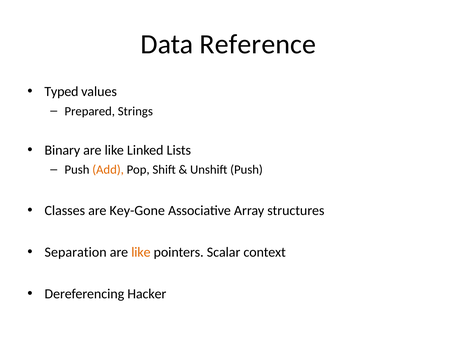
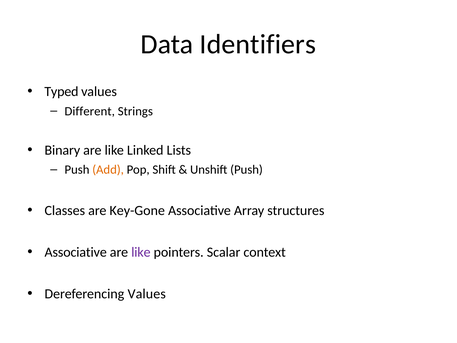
Reference: Reference -> Identifiers (258, 44)
Prepared: Prepared -> Different (90, 111)
Separation: Separation -> Associative (76, 252)
like colour: orange -> purple (141, 252)
Dereferencing Hacker: Hacker -> Values (147, 294)
